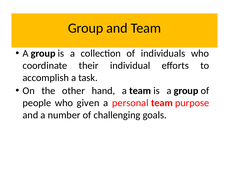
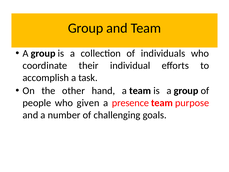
personal: personal -> presence (130, 103)
